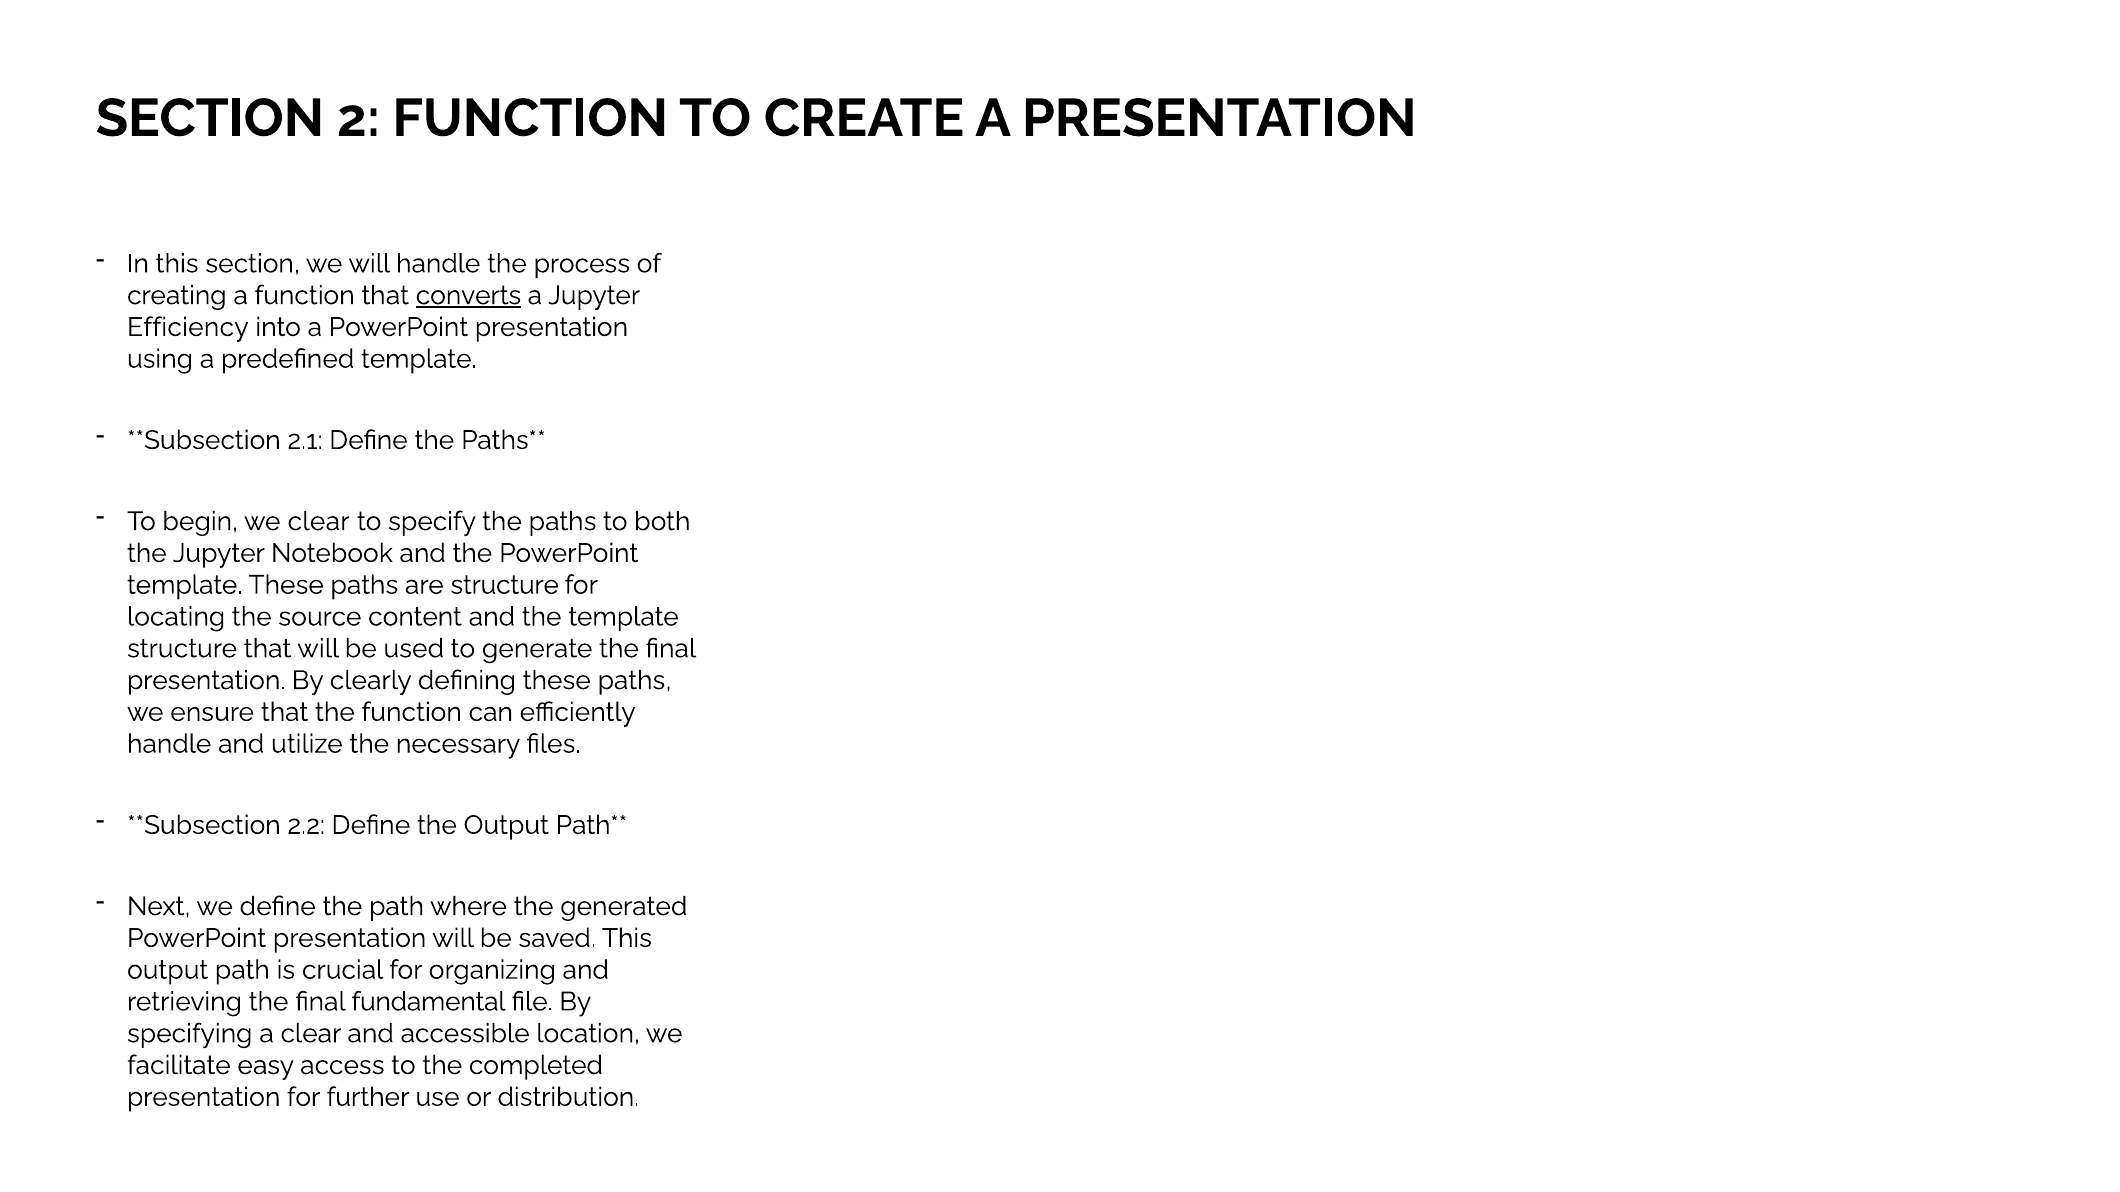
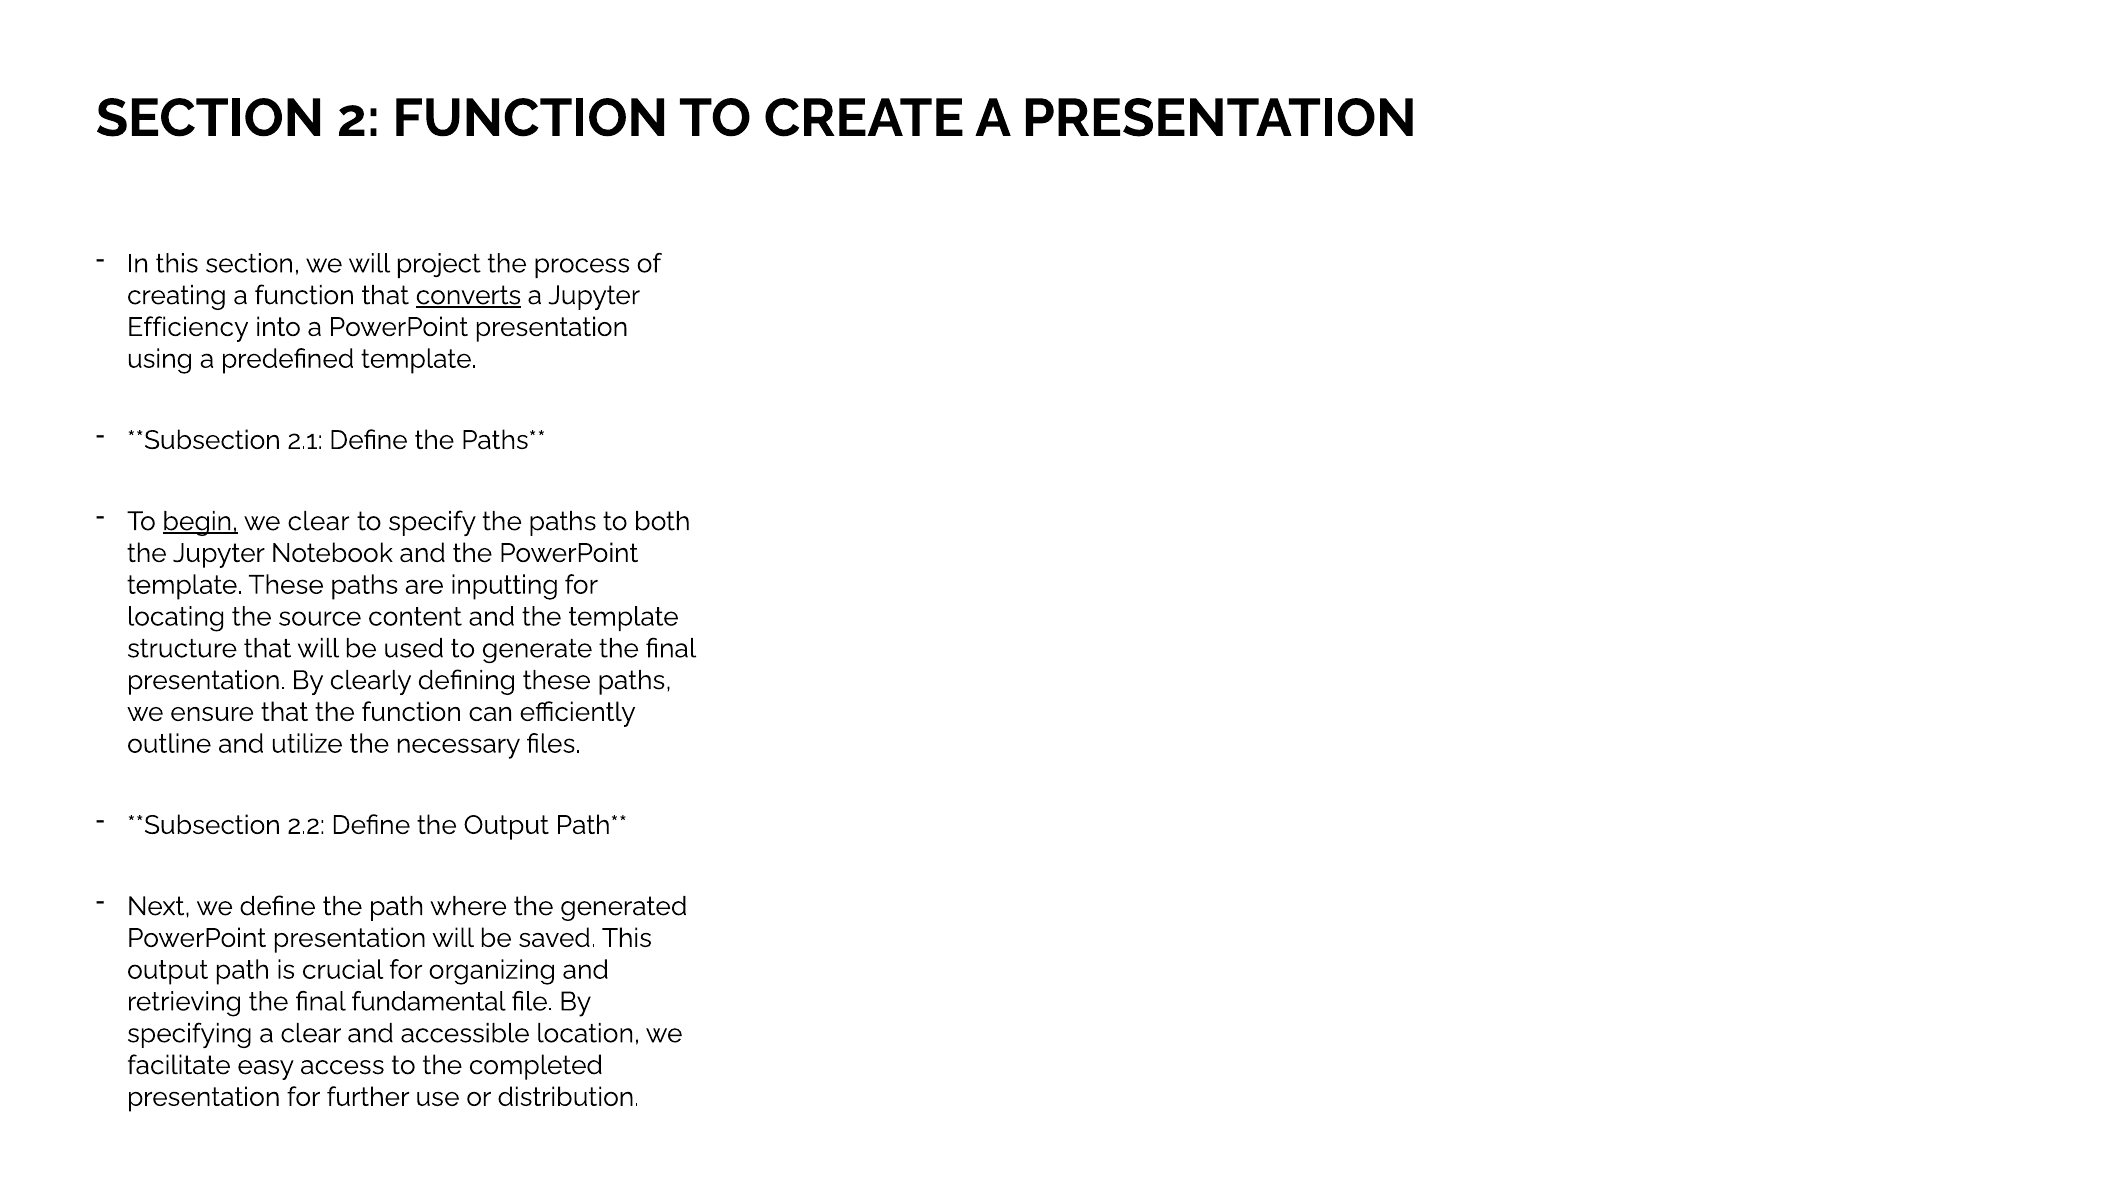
will handle: handle -> project (438, 264)
begin underline: none -> present (200, 522)
are structure: structure -> inputting (505, 585)
handle: handle -> outline (169, 744)
